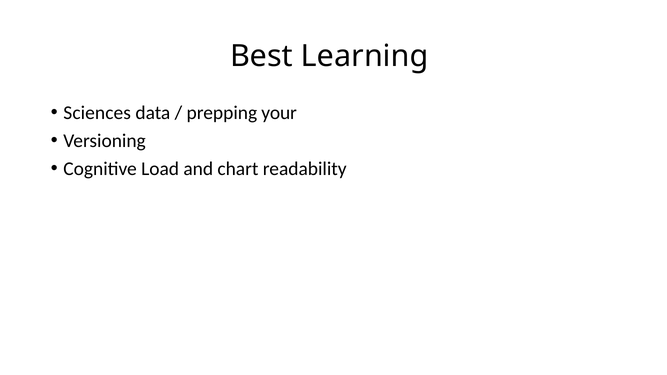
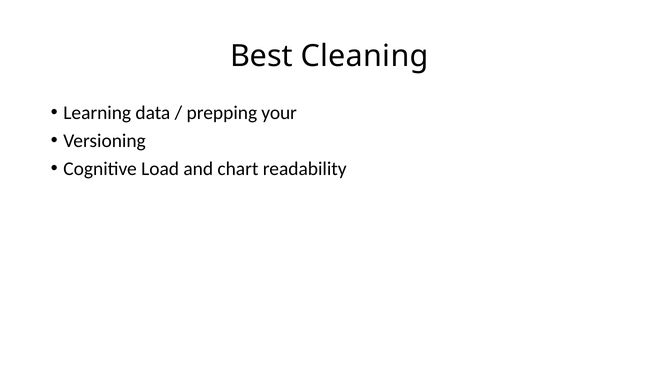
Learning: Learning -> Cleaning (365, 56)
Sciences: Sciences -> Learning (97, 113)
